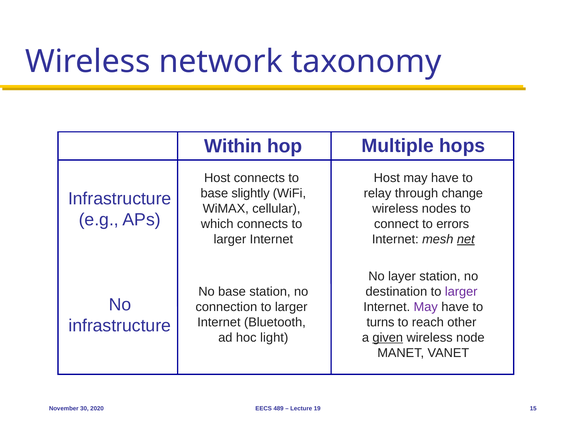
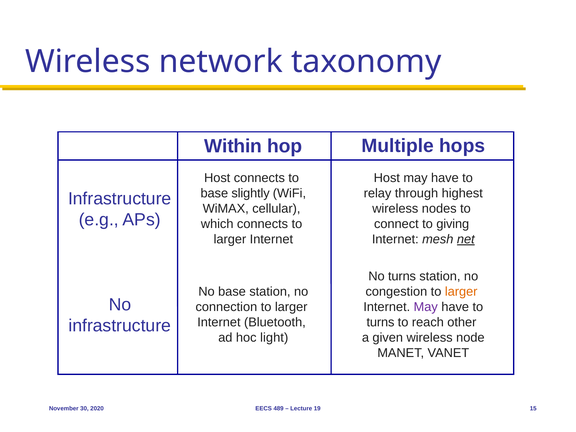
change: change -> highest (462, 193)
errors: errors -> giving (453, 224)
No layer: layer -> turns (402, 276)
destination: destination -> congestion (396, 292)
larger colour: purple -> orange (461, 292)
given underline: present -> none (388, 338)
